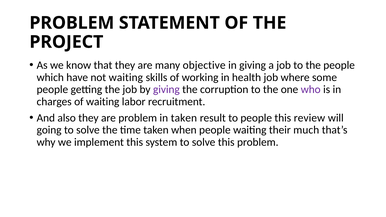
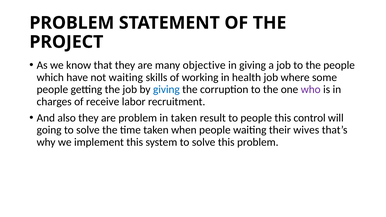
giving colour: purple -> blue (166, 90)
of waiting: waiting -> receive (103, 102)
review: review -> control (310, 118)
much: much -> wives (306, 130)
